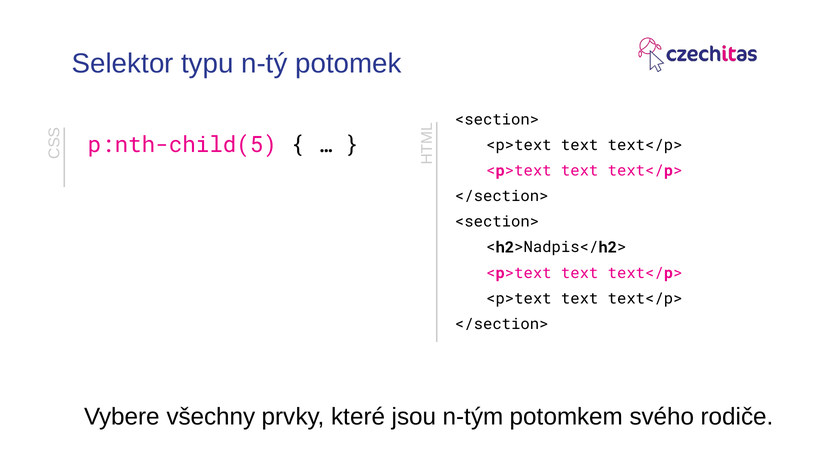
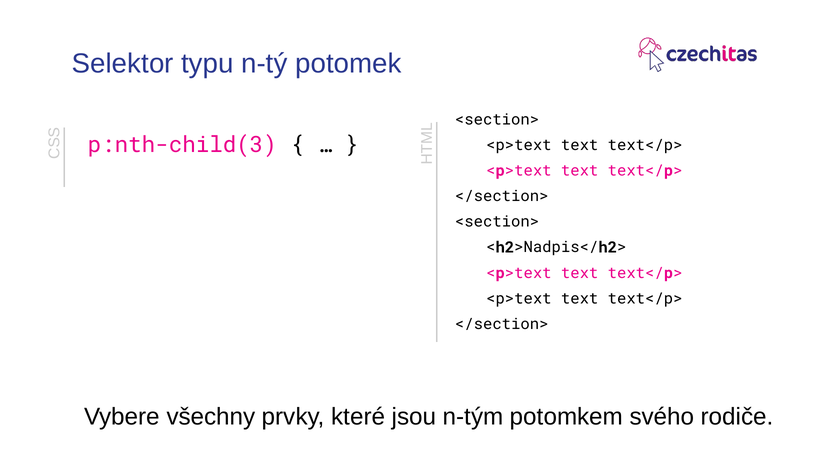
p:nth-child(5: p:nth-child(5 -> p:nth-child(3 (182, 145)
